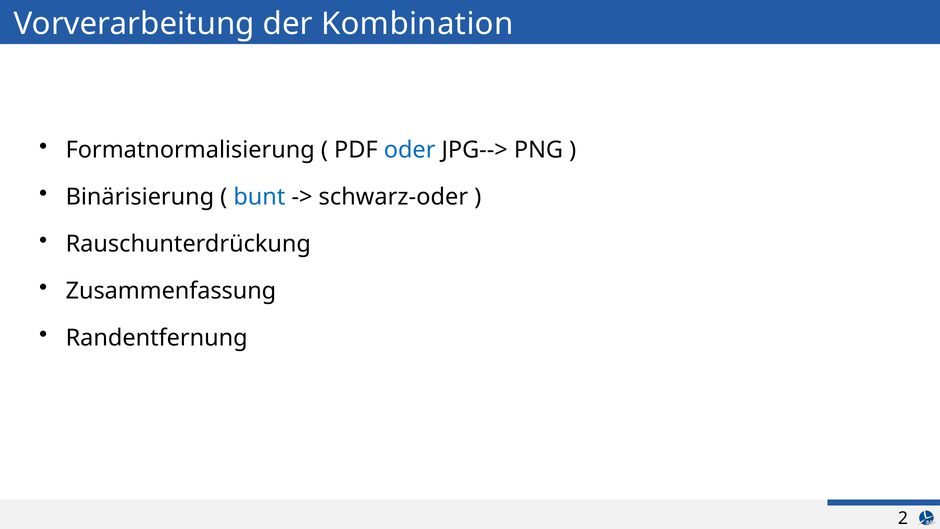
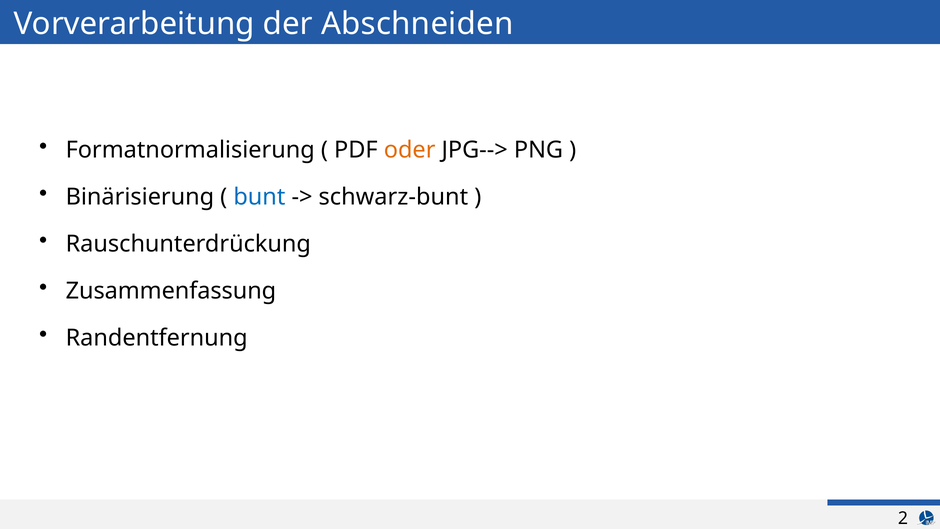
Kombination: Kombination -> Abschneiden (417, 24)
oder colour: blue -> orange (410, 150)
schwarz-oder: schwarz-oder -> schwarz-bunt (393, 197)
